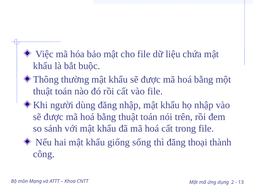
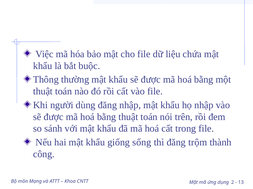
thoại: thoại -> trộm (198, 143)
